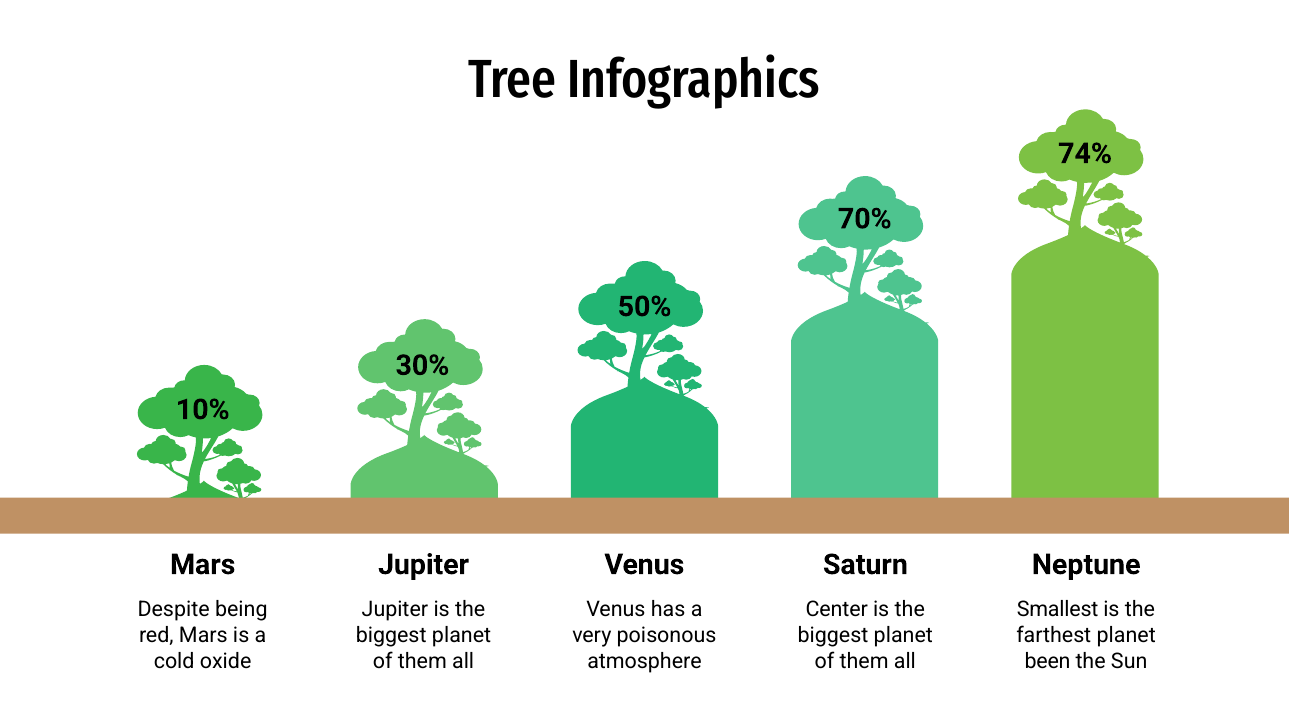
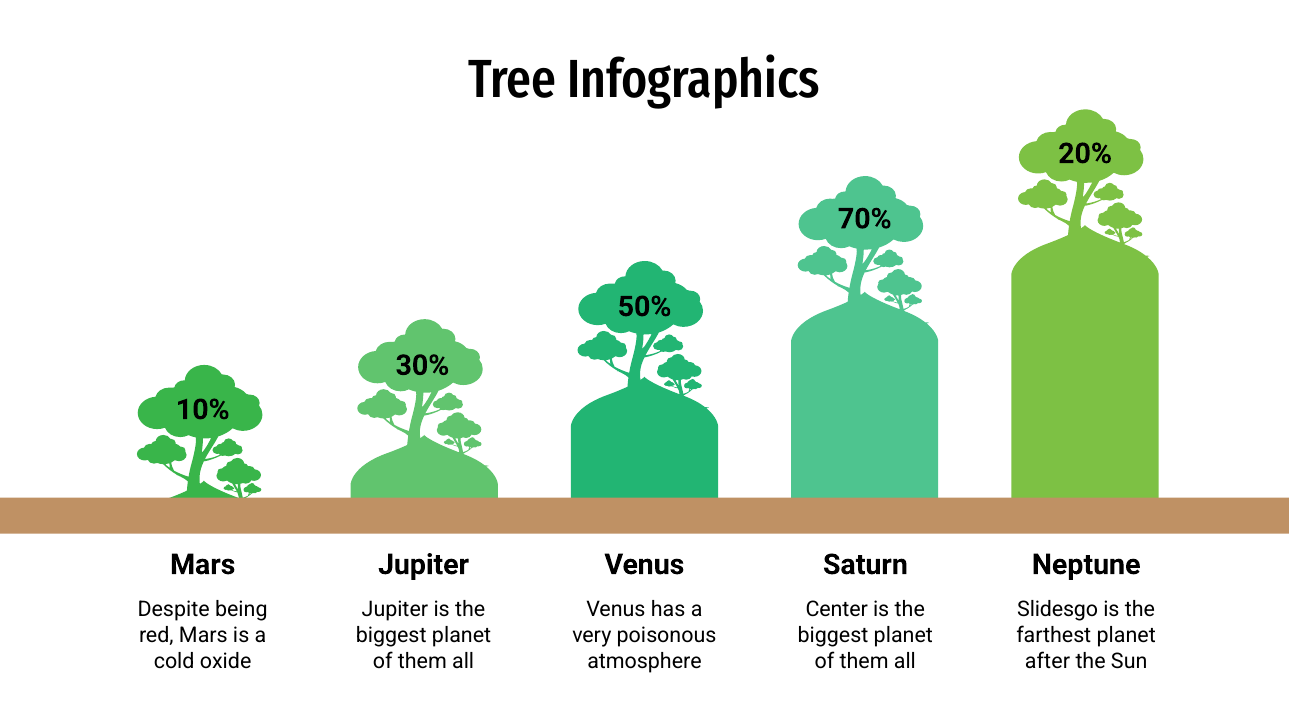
74%: 74% -> 20% (1085, 154)
Smallest: Smallest -> Slidesgo (1058, 610)
been: been -> after (1047, 661)
